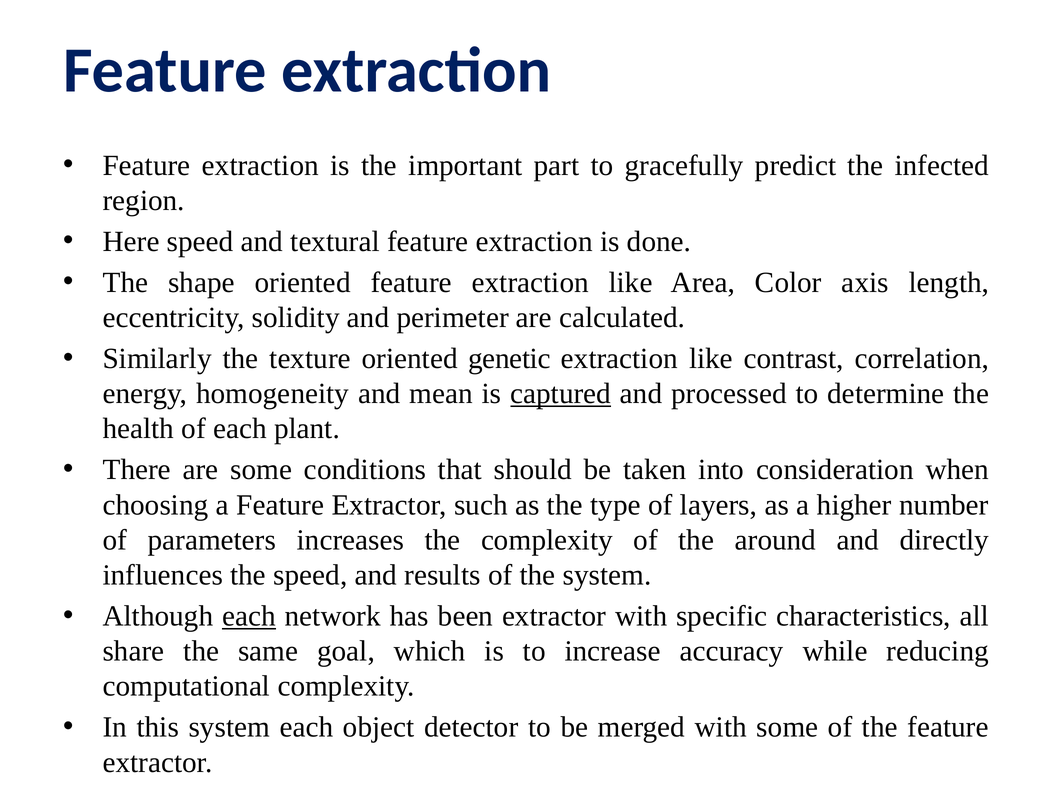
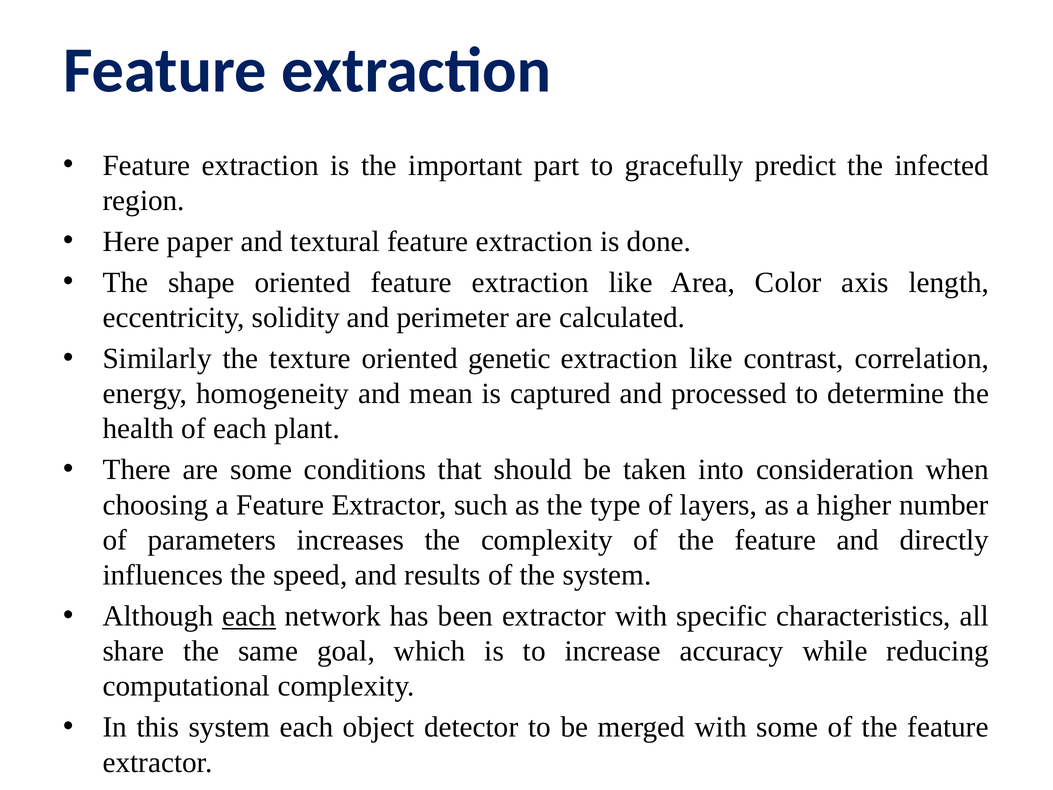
Here speed: speed -> paper (200, 241)
captured underline: present -> none (561, 394)
complexity of the around: around -> feature (775, 540)
